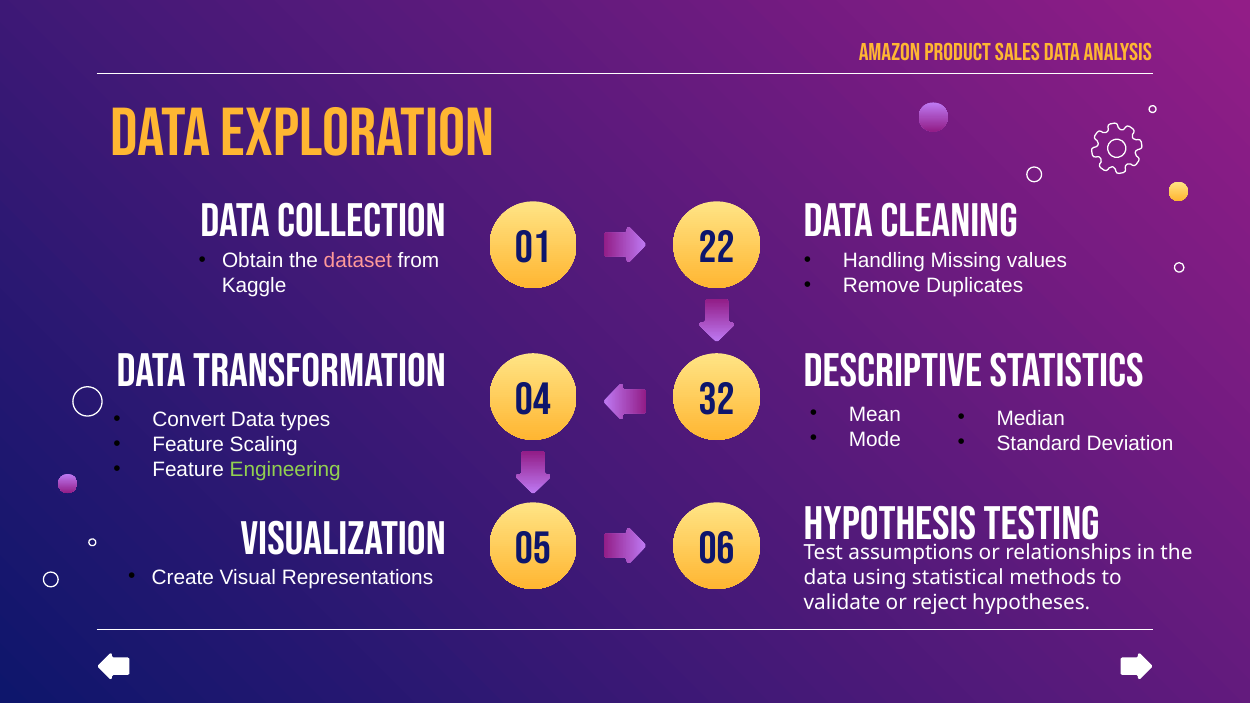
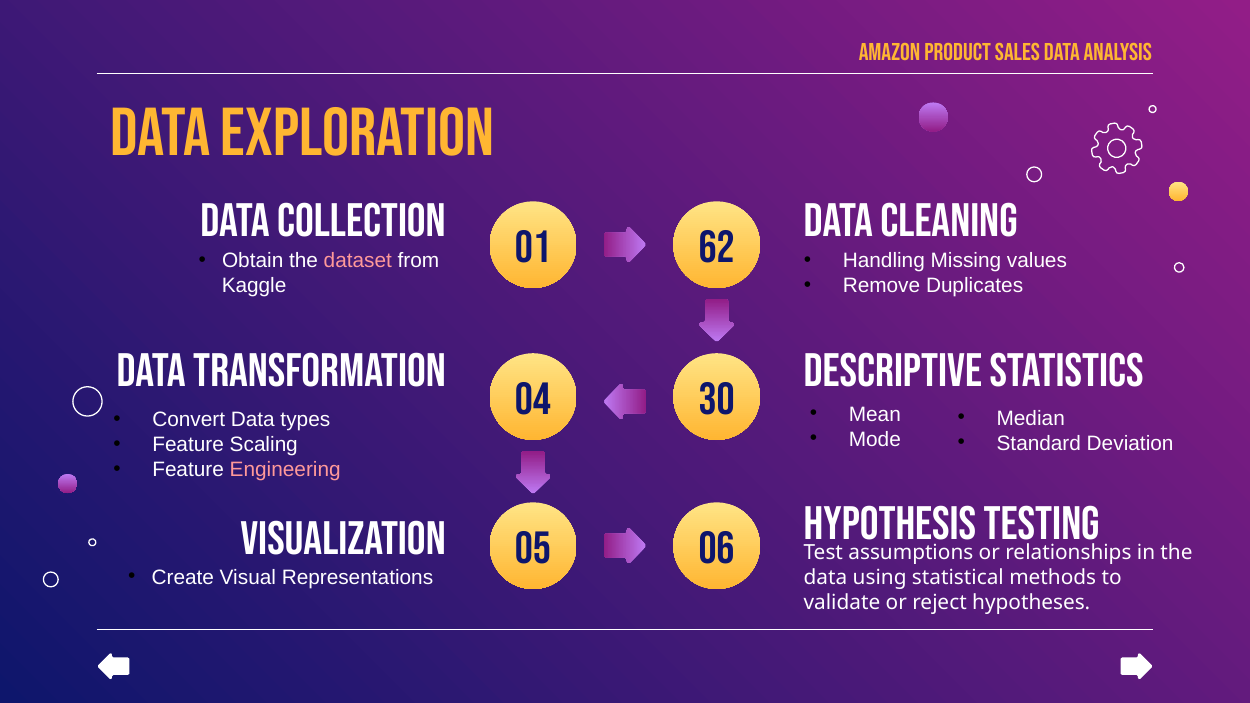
22: 22 -> 62 (717, 248)
32: 32 -> 30 (717, 400)
Engineering colour: light green -> pink (285, 470)
